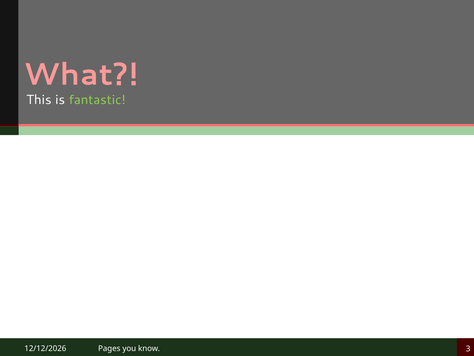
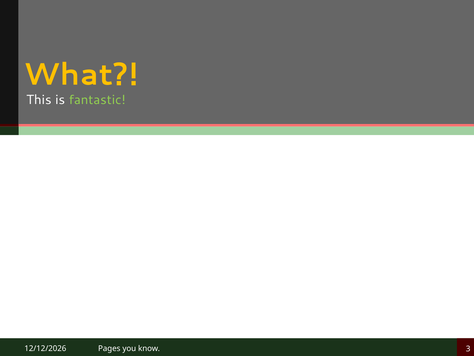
What colour: pink -> yellow (81, 75)
